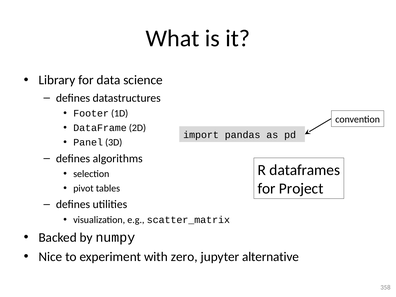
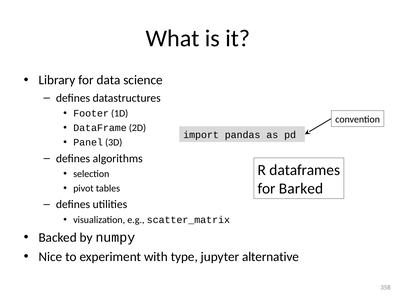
Project: Project -> Barked (301, 189)
zero: zero -> type (184, 257)
